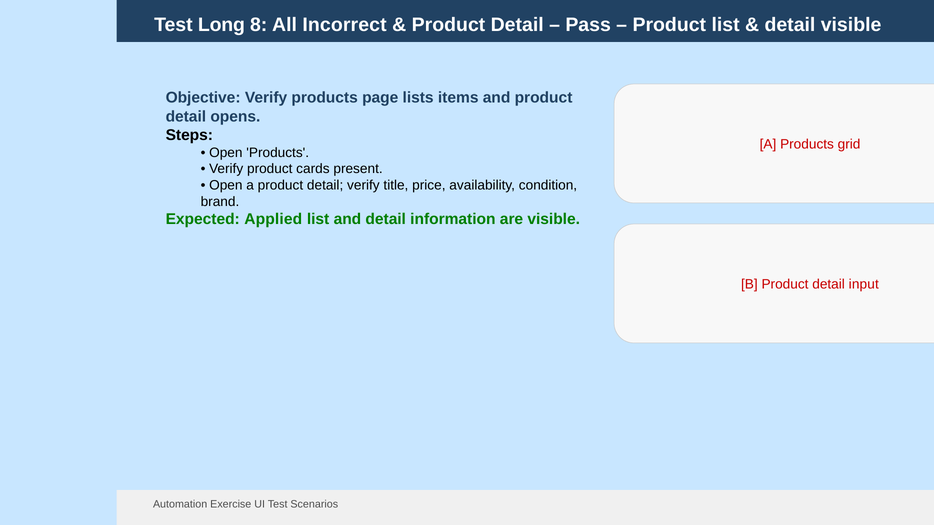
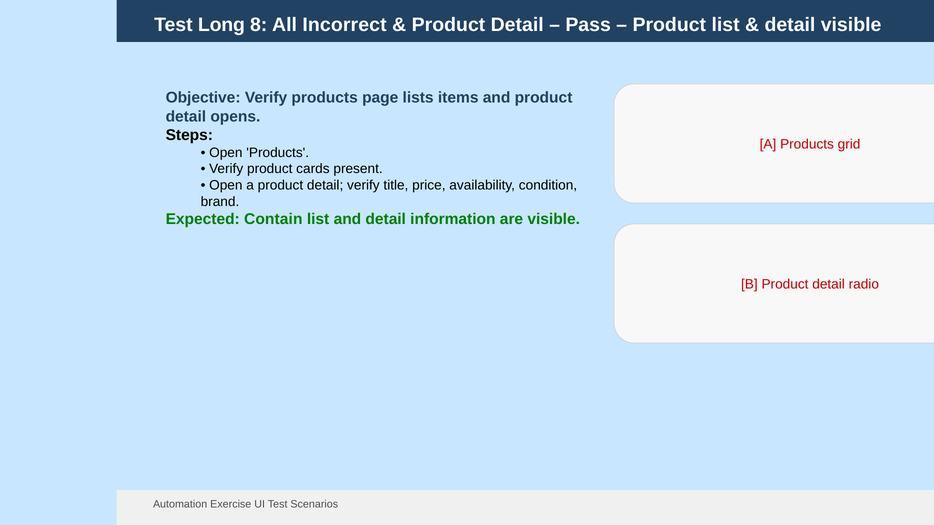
Applied: Applied -> Contain (273, 219)
input: input -> radio (864, 285)
